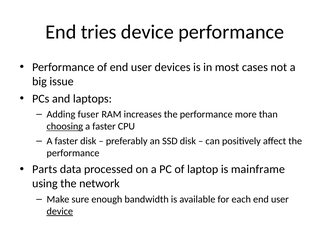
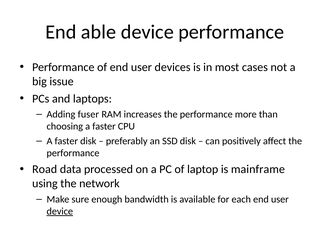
tries: tries -> able (99, 32)
choosing underline: present -> none (65, 127)
Parts: Parts -> Road (45, 170)
